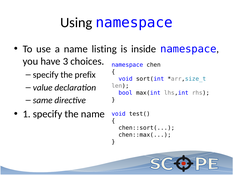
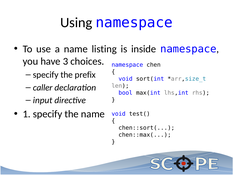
value: value -> caller (43, 87)
same: same -> input (43, 100)
